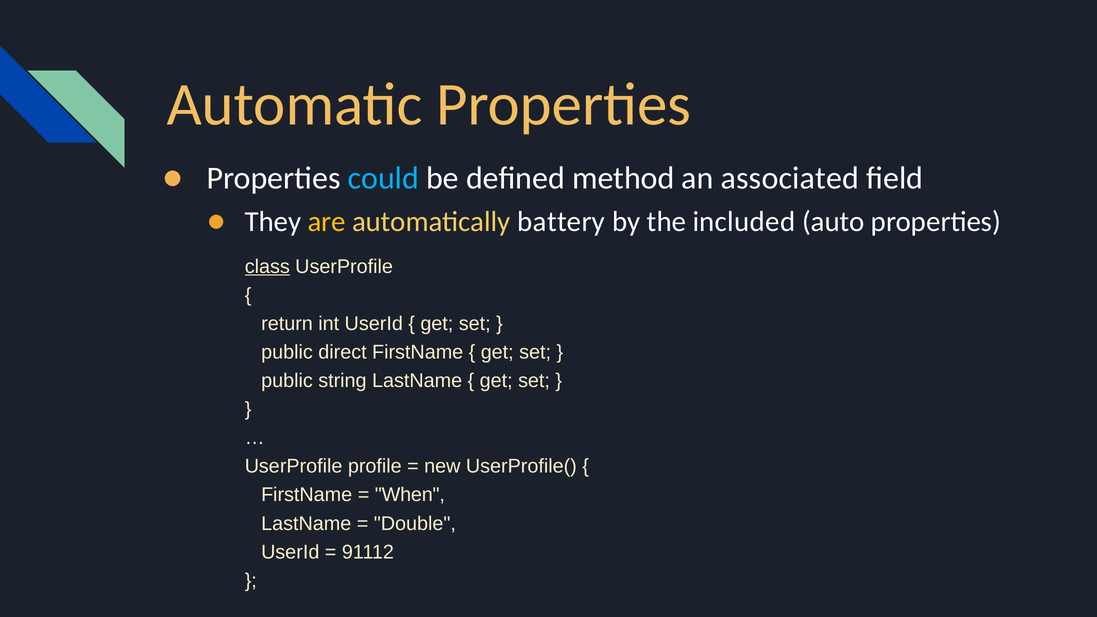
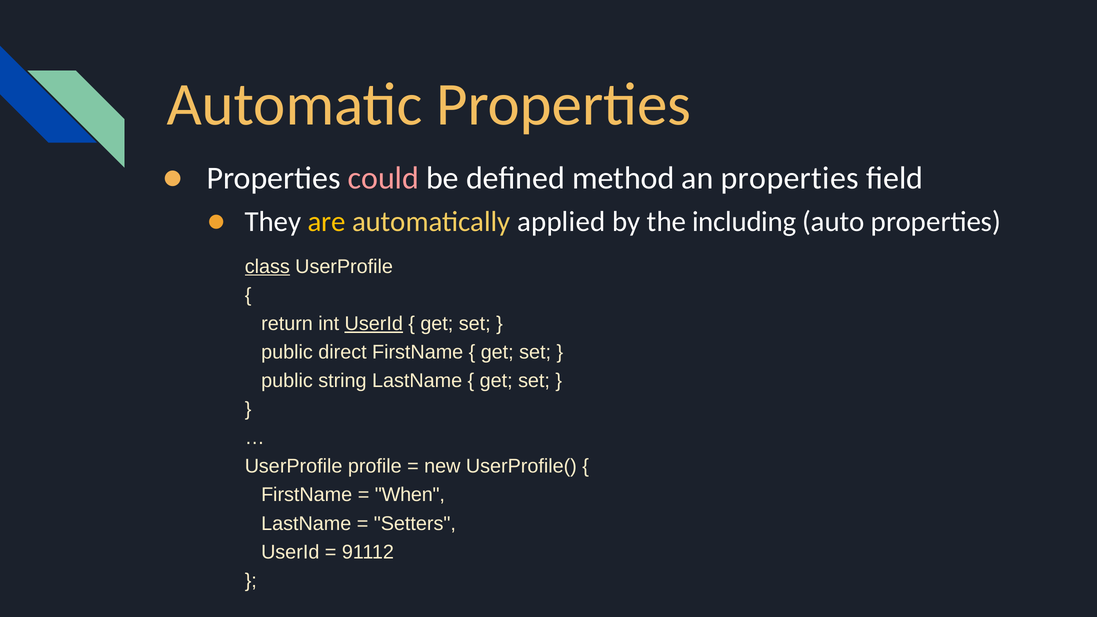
could colour: light blue -> pink (384, 178)
an associated: associated -> properties (790, 178)
battery: battery -> applied (561, 222)
included: included -> including (744, 222)
UserId underline: none -> present (374, 324)
Double: Double -> Setters (415, 524)
